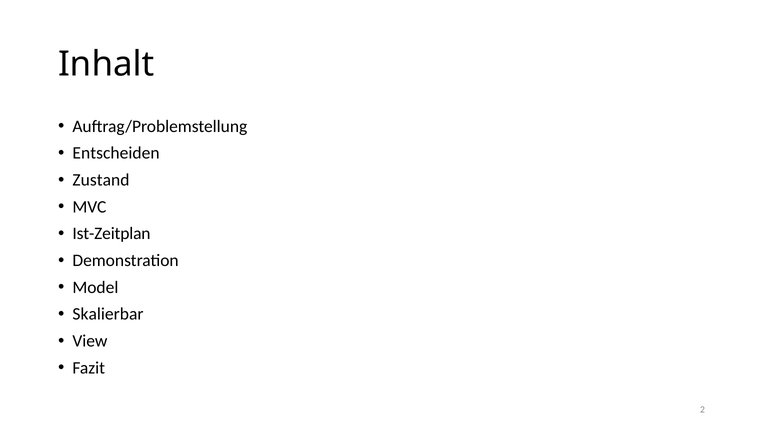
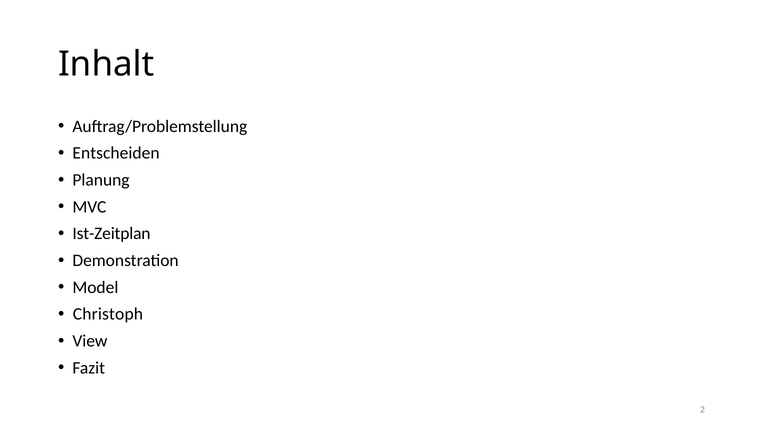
Zustand: Zustand -> Planung (101, 180)
Skalierbar: Skalierbar -> Christoph (108, 314)
